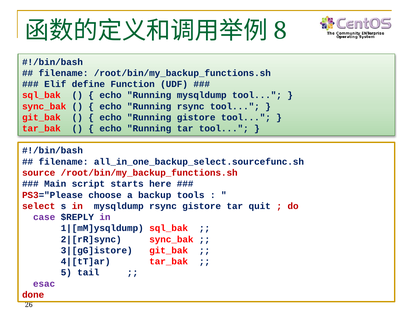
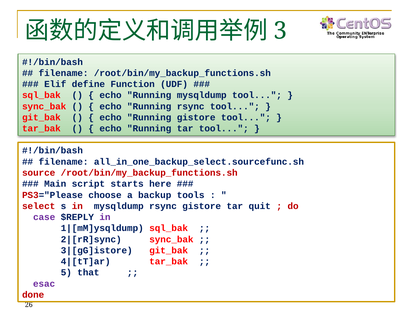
8: 8 -> 3 (280, 31)
tail: tail -> that (88, 273)
